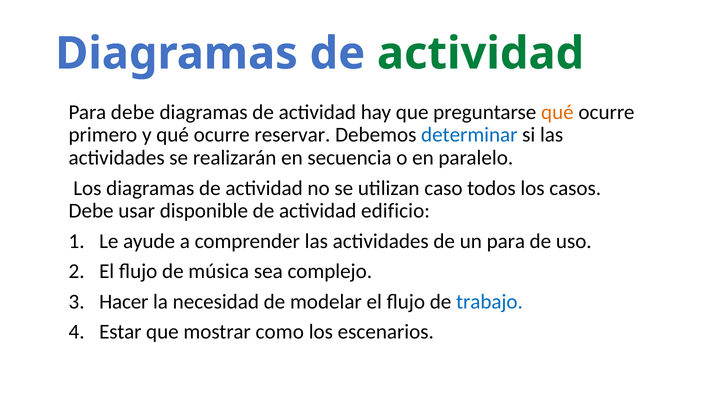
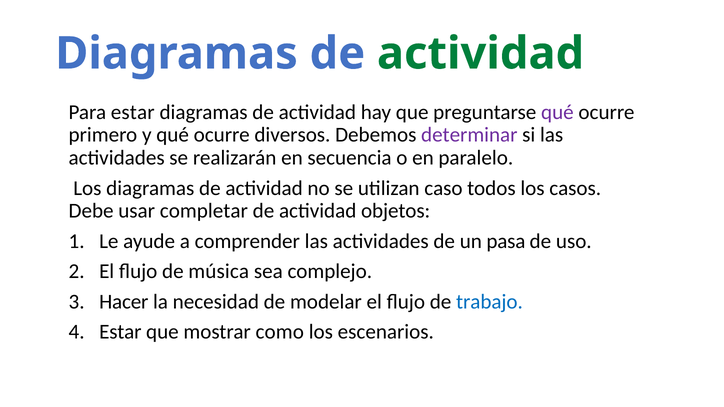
Para debe: debe -> estar (133, 112)
qué colour: orange -> purple (557, 112)
reservar: reservar -> diversos (292, 135)
determinar colour: blue -> purple (469, 135)
disponible: disponible -> completar (204, 211)
edificio: edificio -> objetos (396, 211)
un para: para -> pasa (506, 241)
